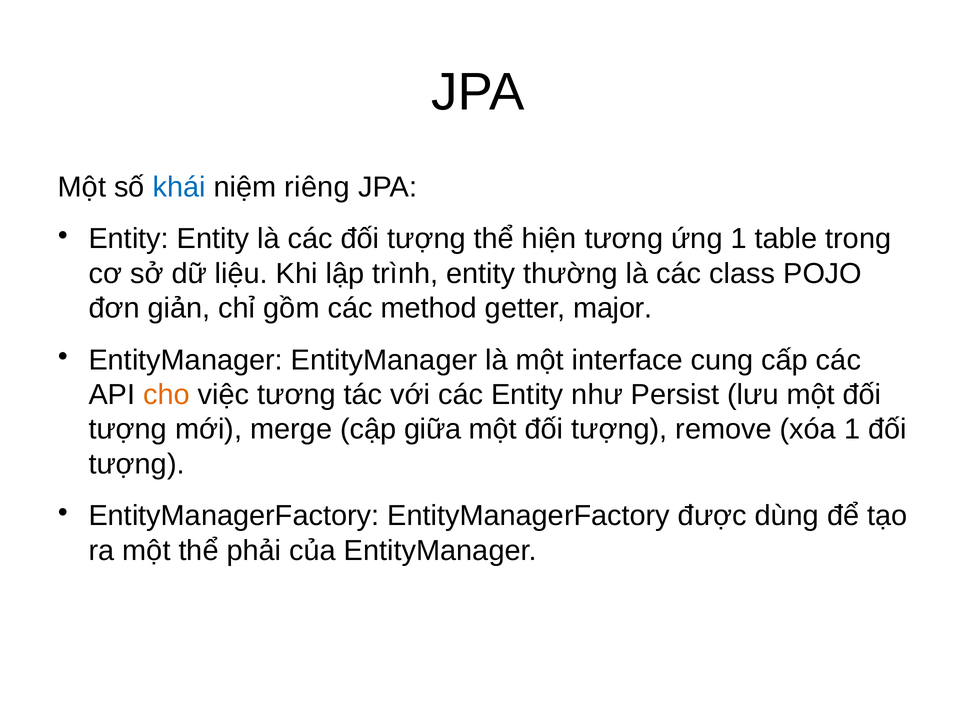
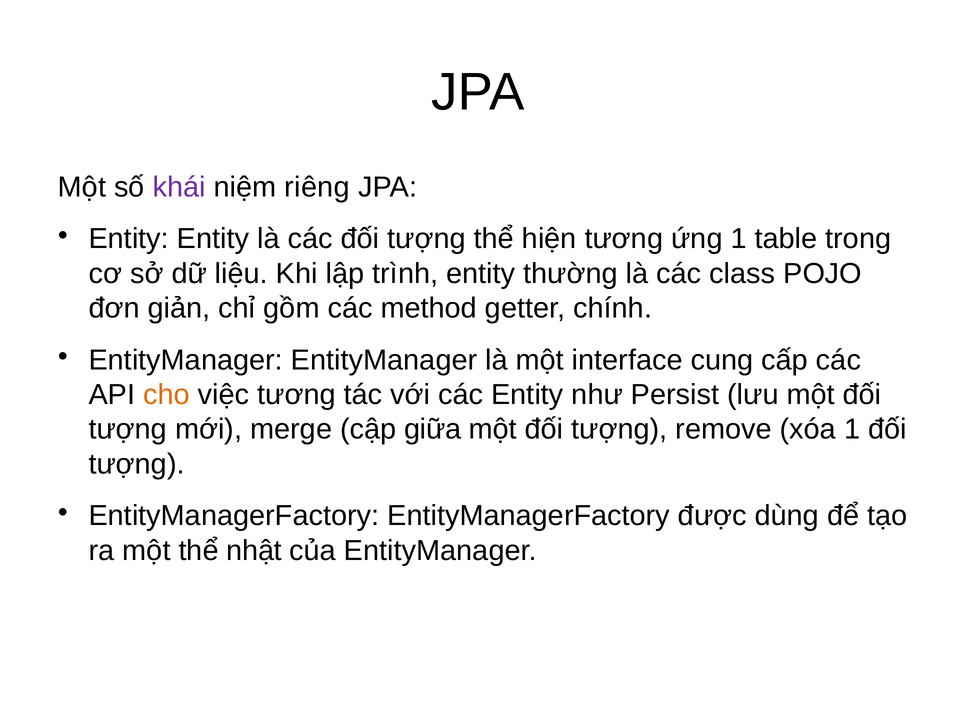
khái colour: blue -> purple (179, 187)
major: major -> chính (613, 308)
phải: phải -> nhật (254, 550)
